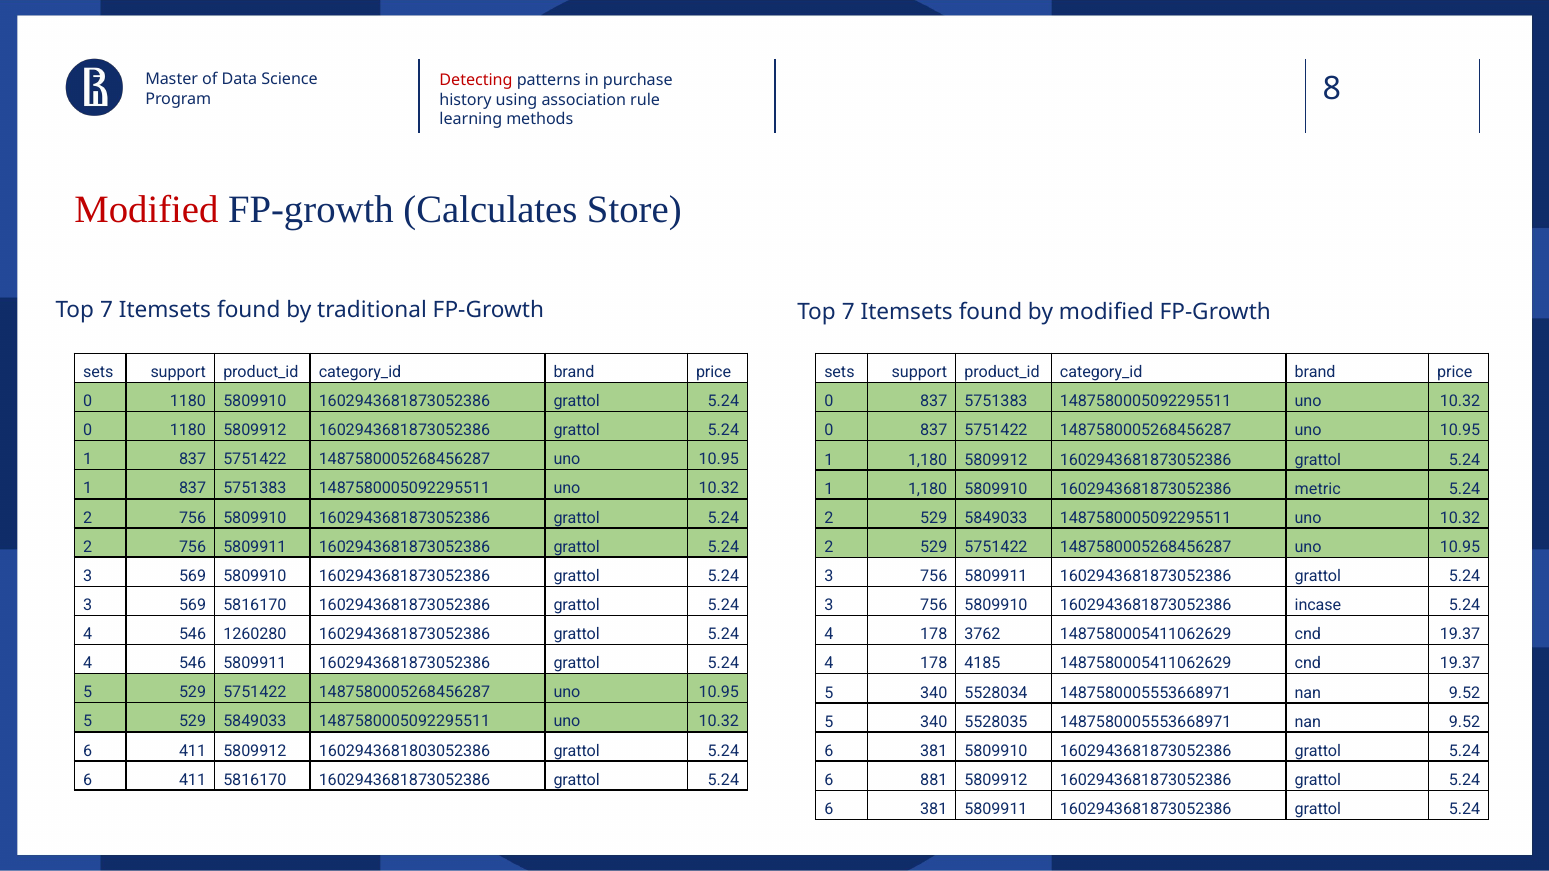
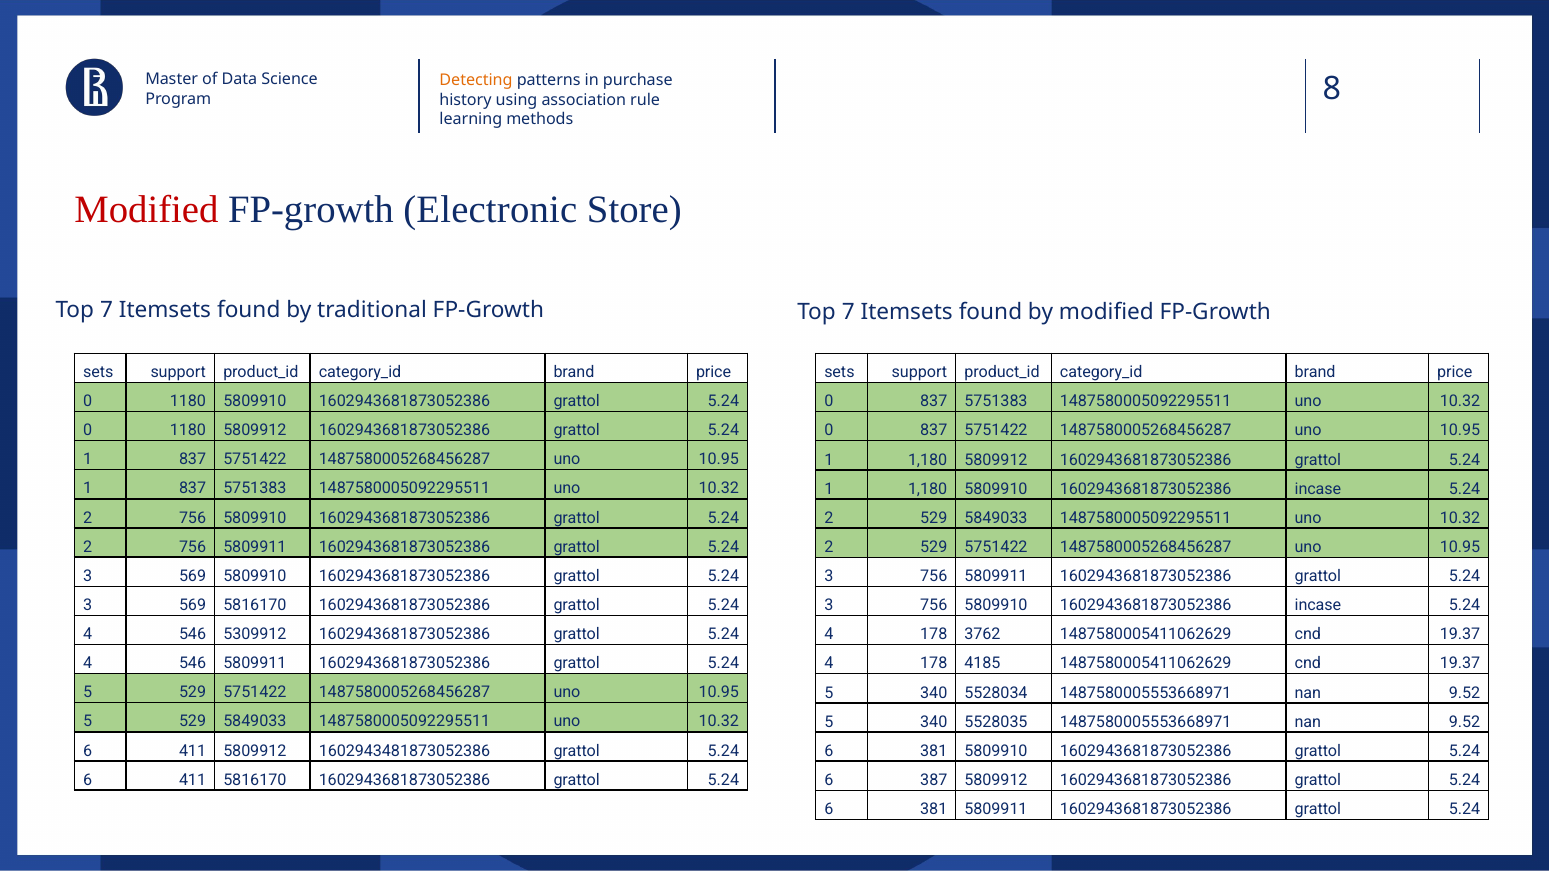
Detecting colour: red -> orange (476, 81)
Calculates: Calculates -> Electronic (490, 210)
1,180 5809910 1602943681873052386 metric: metric -> incase (1318, 489)
1260280: 1260280 -> 5309912 (255, 634)
1602943681803052386: 1602943681803052386 -> 1602943481873052386 (405, 751)
881: 881 -> 387 (934, 780)
